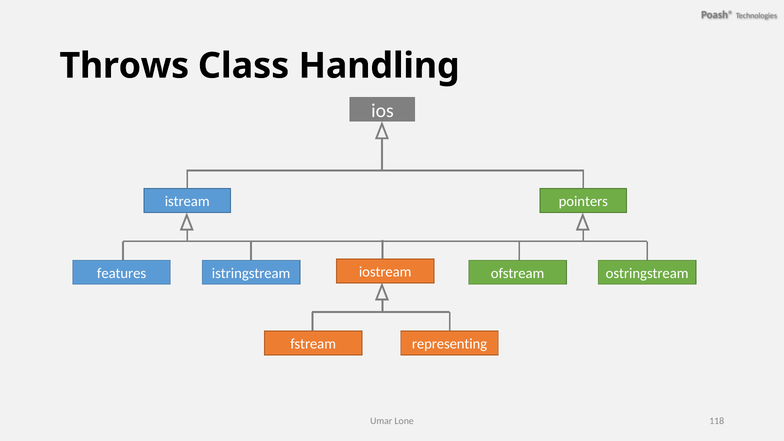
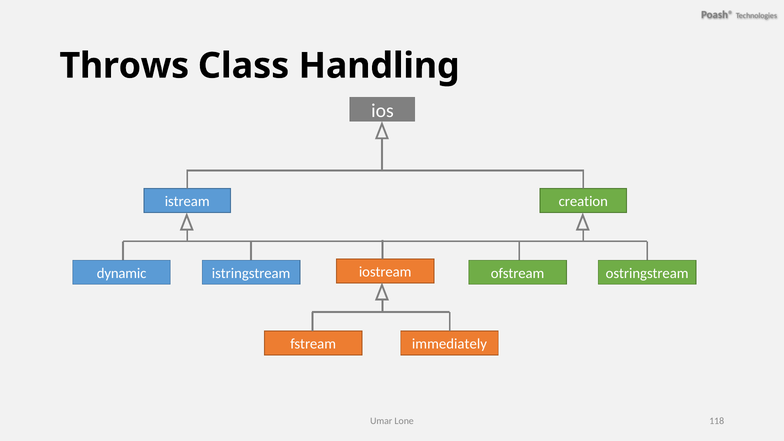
pointers: pointers -> creation (583, 202)
features: features -> dynamic (122, 273)
representing: representing -> immediately (449, 344)
